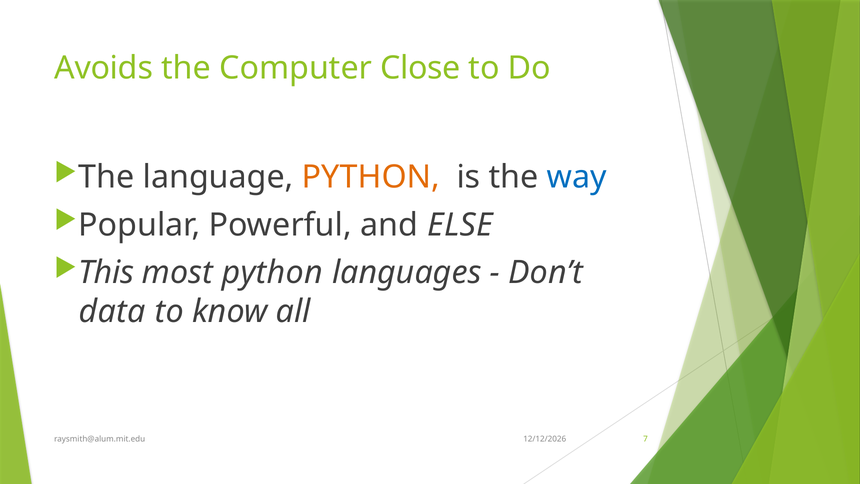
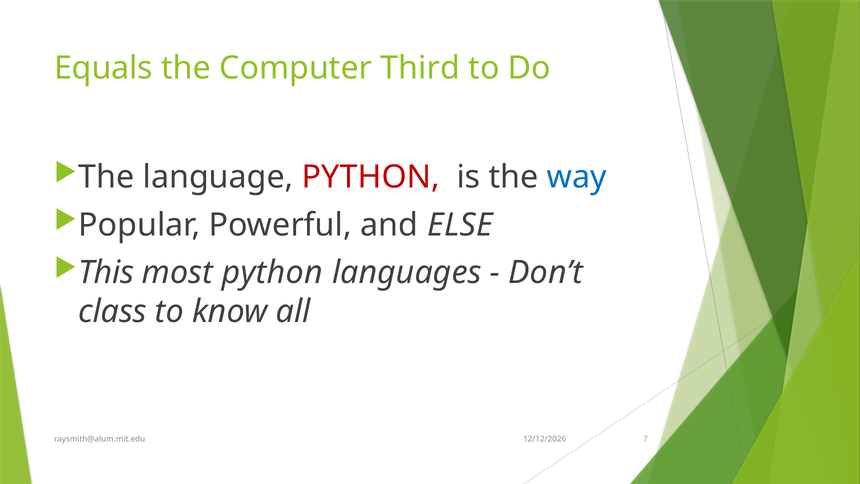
Avoids: Avoids -> Equals (104, 68)
Close: Close -> Third (420, 68)
PYTHON colour: orange -> red (371, 177)
data: data -> class (113, 311)
